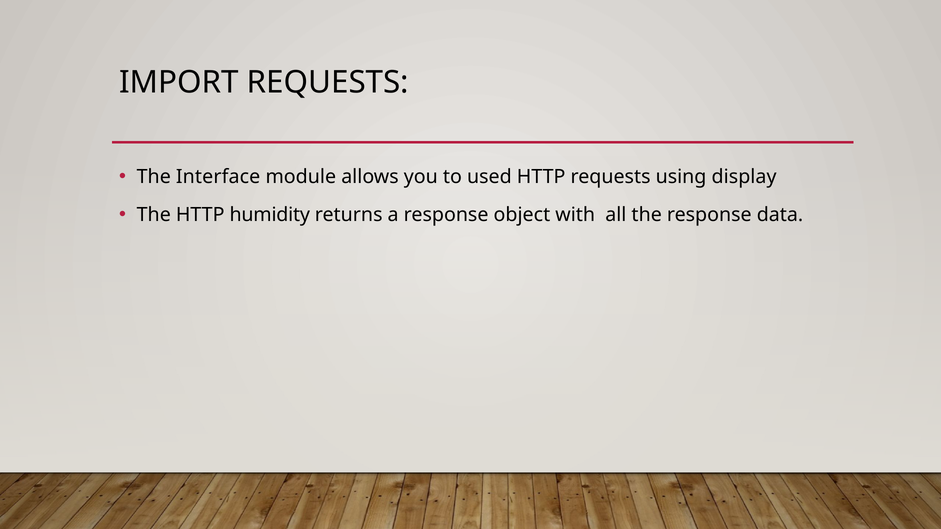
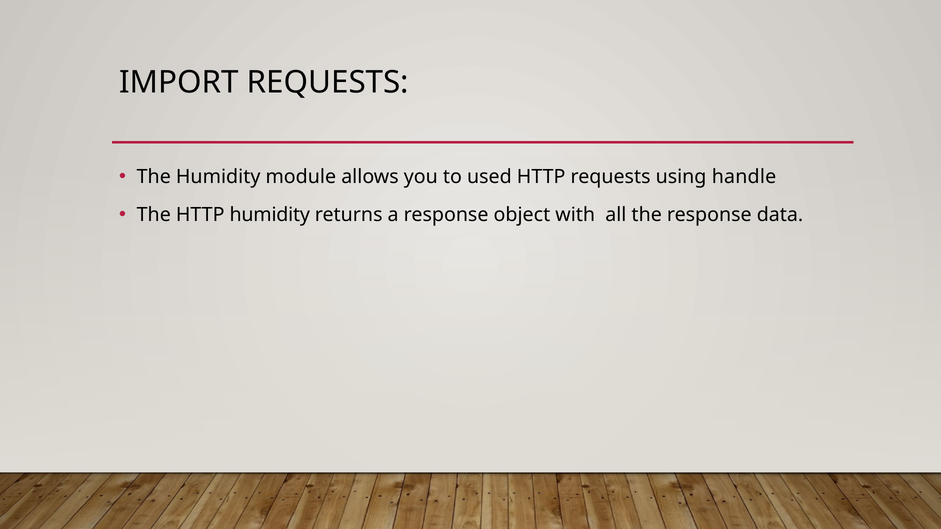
The Interface: Interface -> Humidity (218, 177)
display: display -> handle (744, 177)
